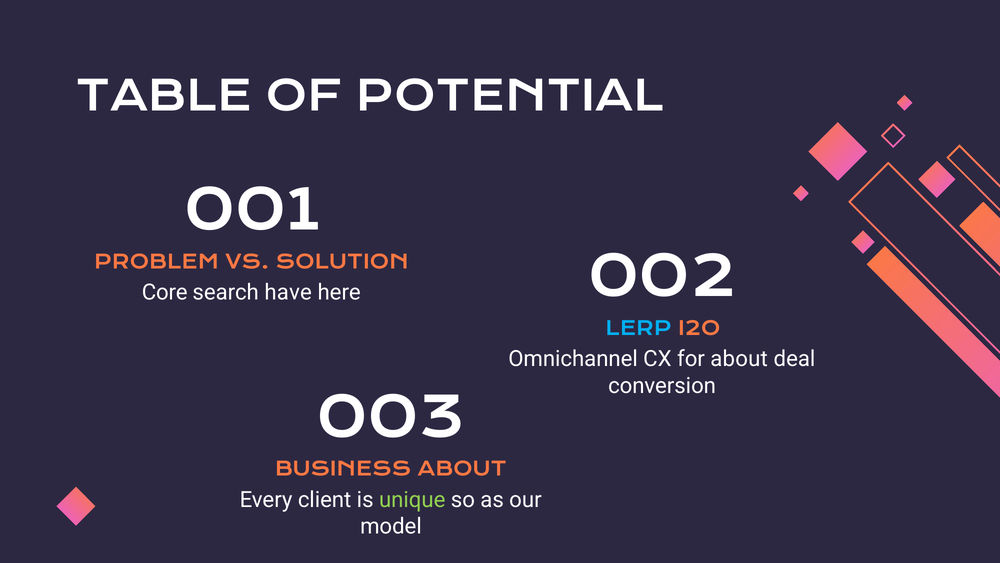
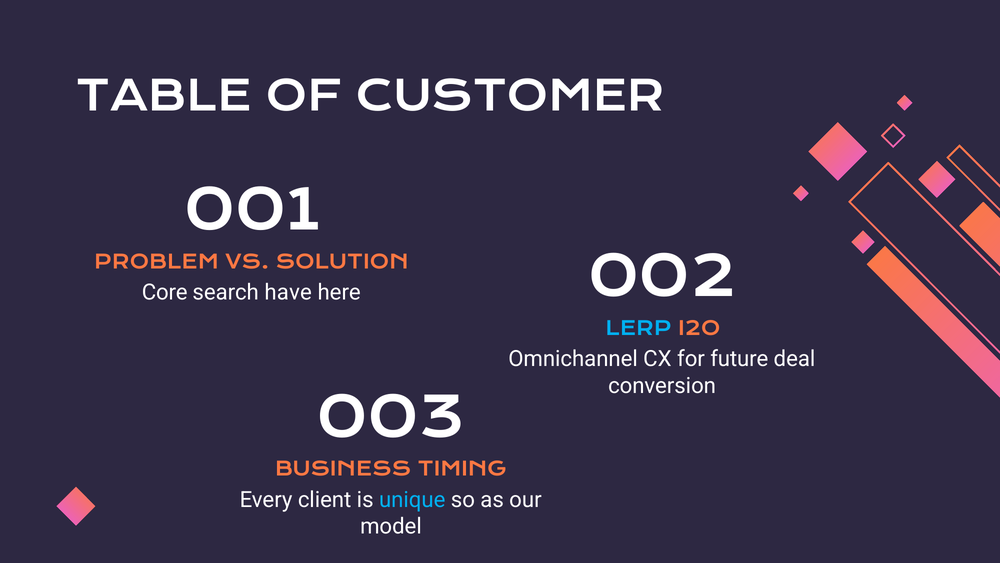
POTENTIAL: POTENTIAL -> CUSTOMER (510, 97)
for about: about -> future (739, 359)
BUSINESS ABOUT: ABOUT -> TIMING (462, 469)
unique colour: light green -> light blue (412, 499)
